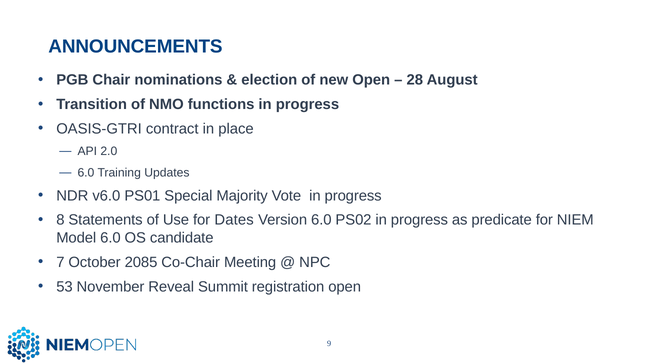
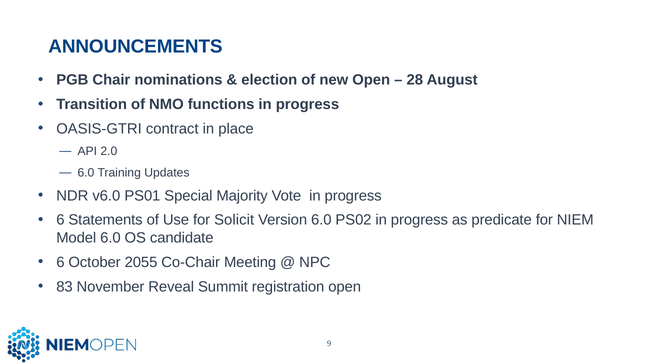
8: 8 -> 6 (60, 220)
Dates: Dates -> Solicit (234, 220)
7: 7 -> 6 (60, 263)
2085: 2085 -> 2055 (141, 263)
53: 53 -> 83 (64, 287)
